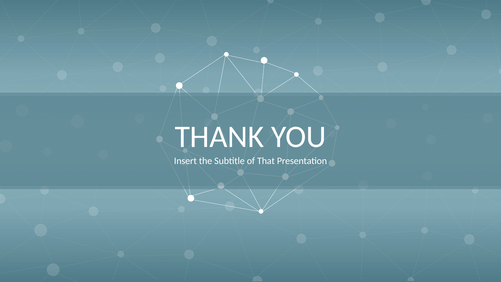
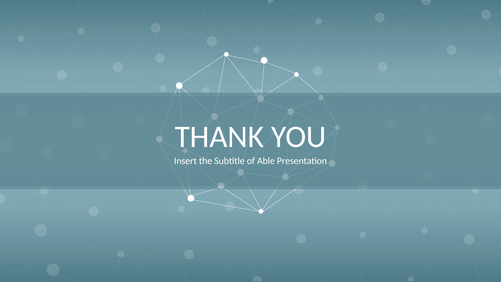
That: That -> Able (266, 161)
